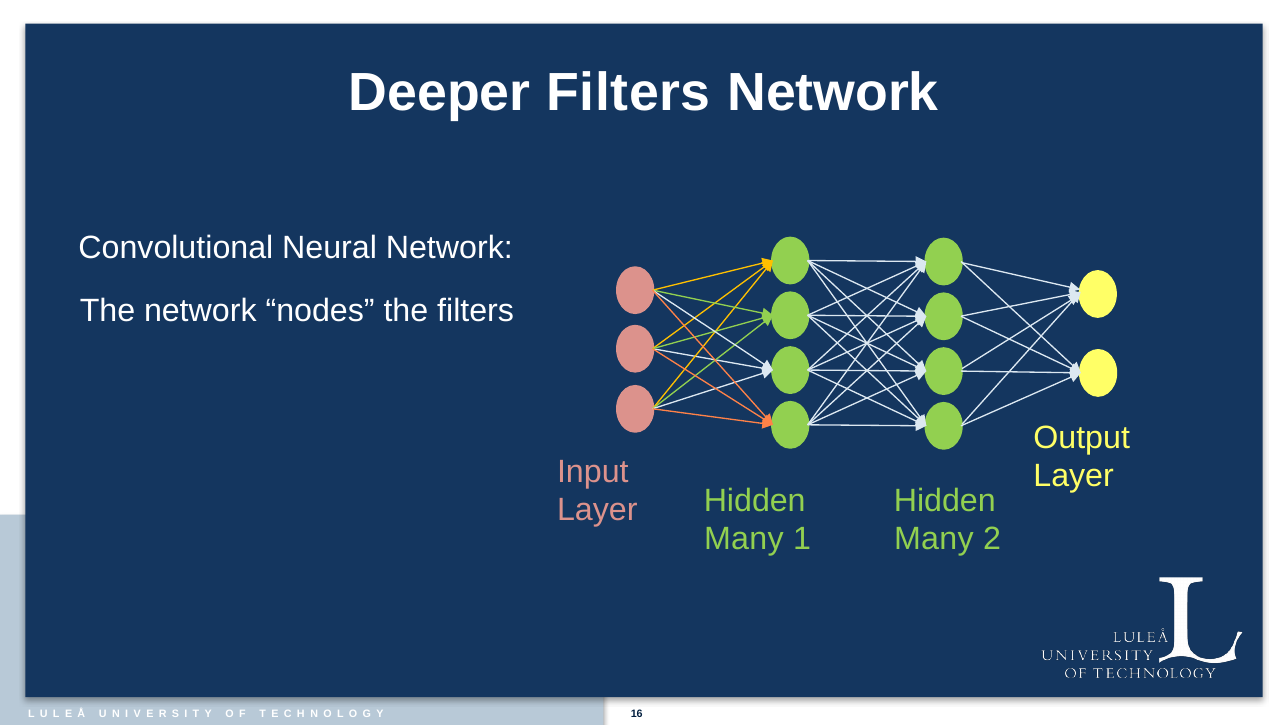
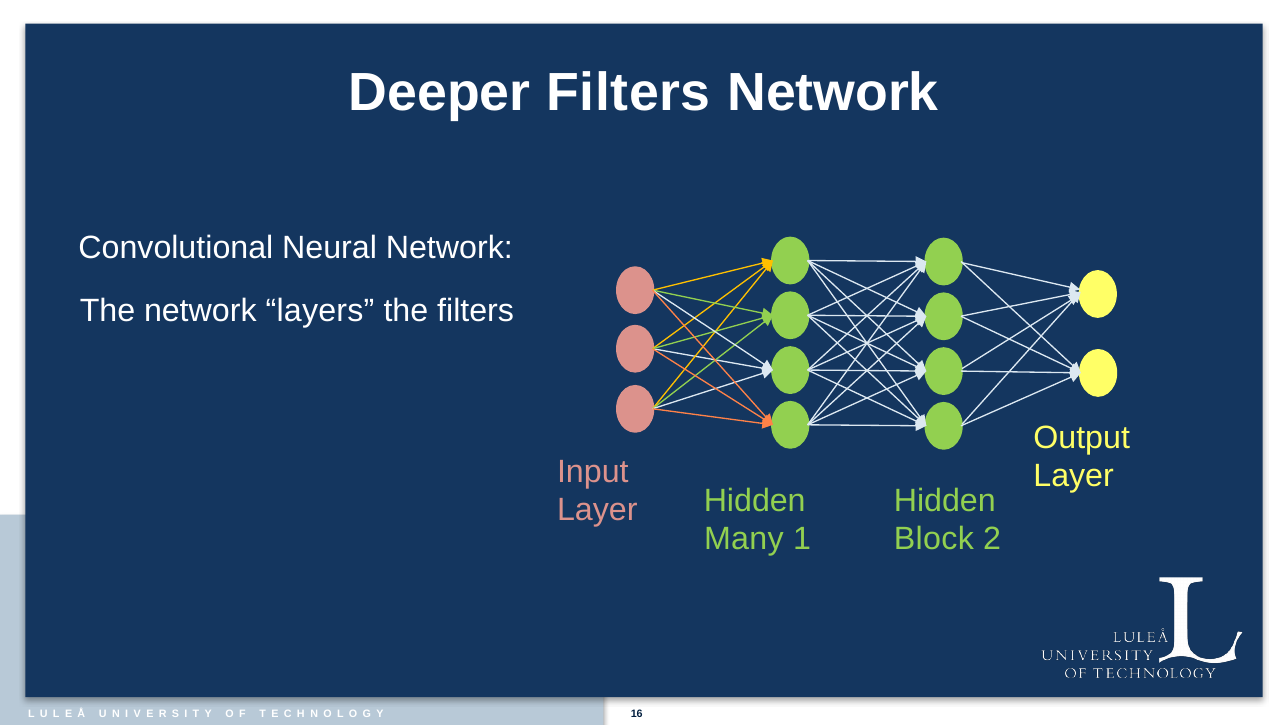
nodes: nodes -> layers (320, 310)
Many: Many -> Block (934, 539)
